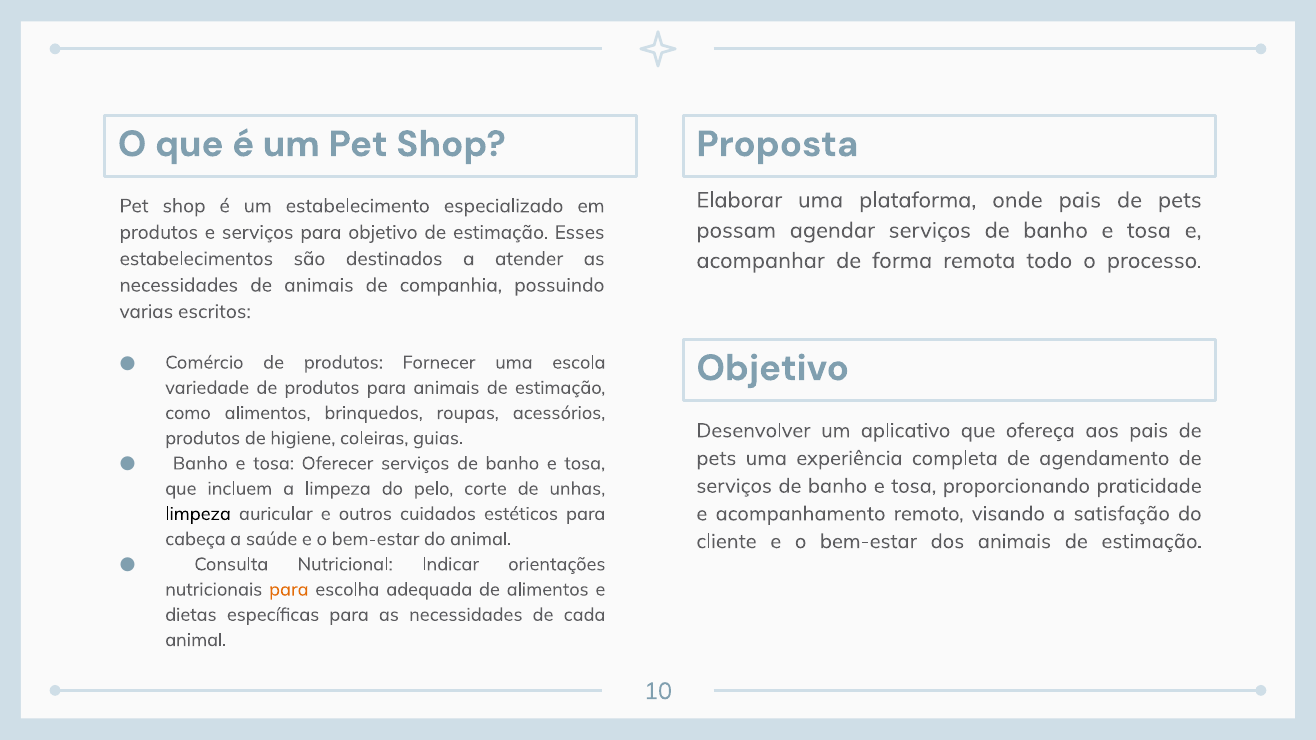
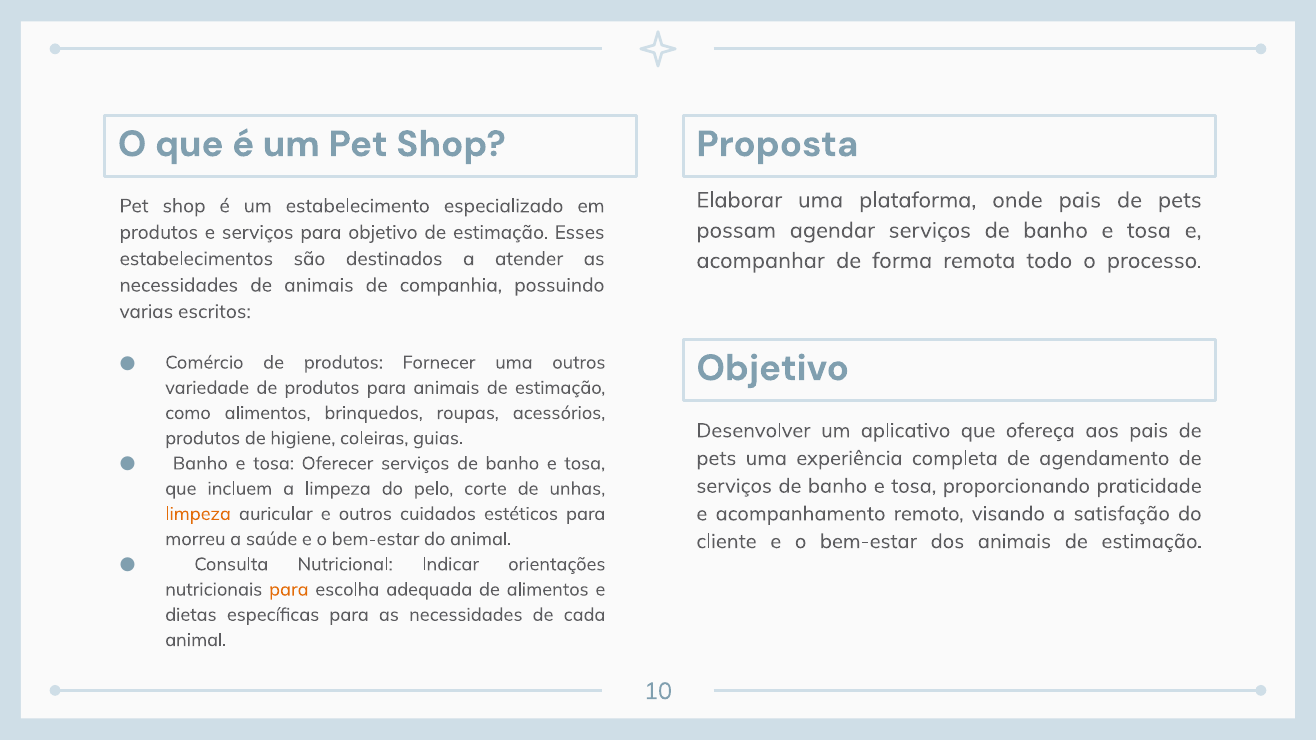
uma escola: escola -> outros (579, 363)
limpeza colour: black -> orange (198, 514)
cabeça: cabeça -> morreu (195, 539)
